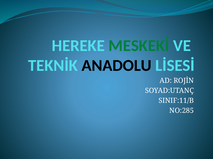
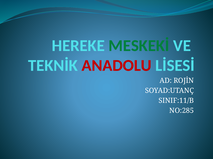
ANADOLU colour: black -> red (117, 66)
